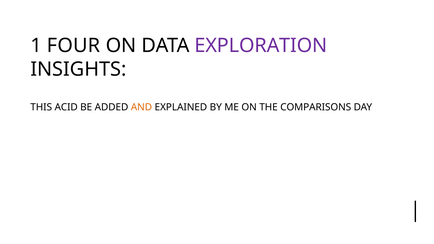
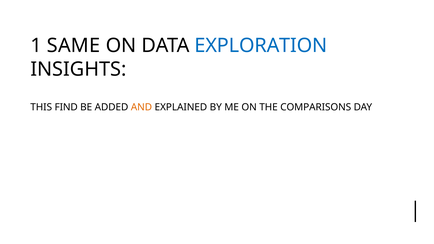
FOUR: FOUR -> SAME (74, 46)
EXPLORATION colour: purple -> blue (261, 46)
ACID: ACID -> FIND (66, 107)
